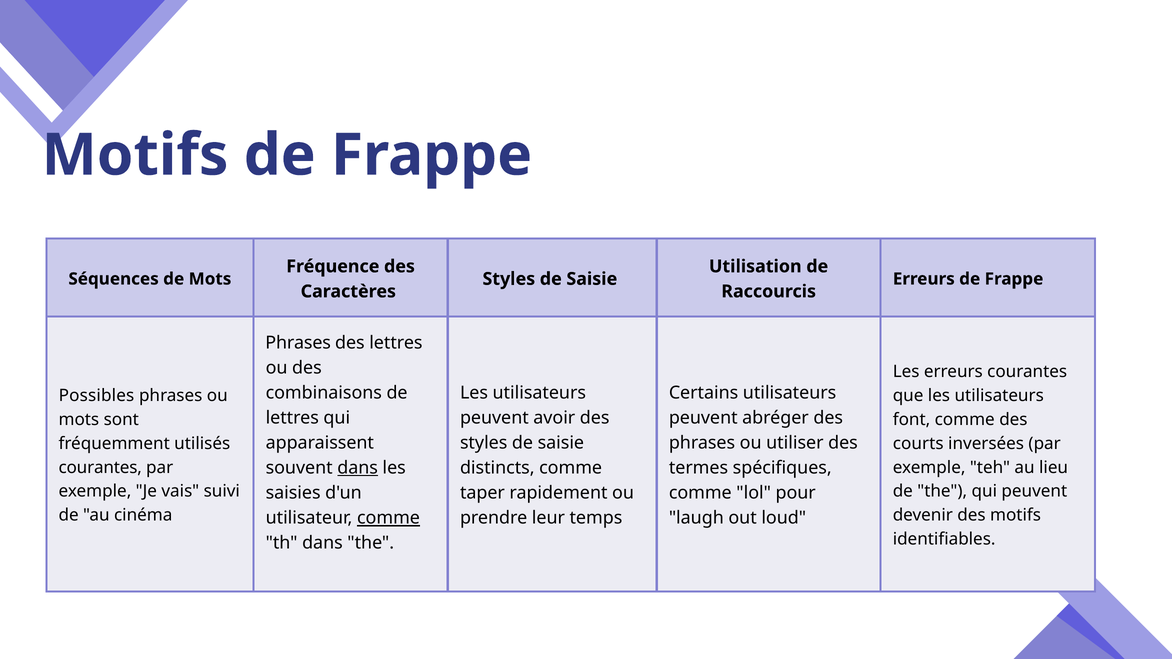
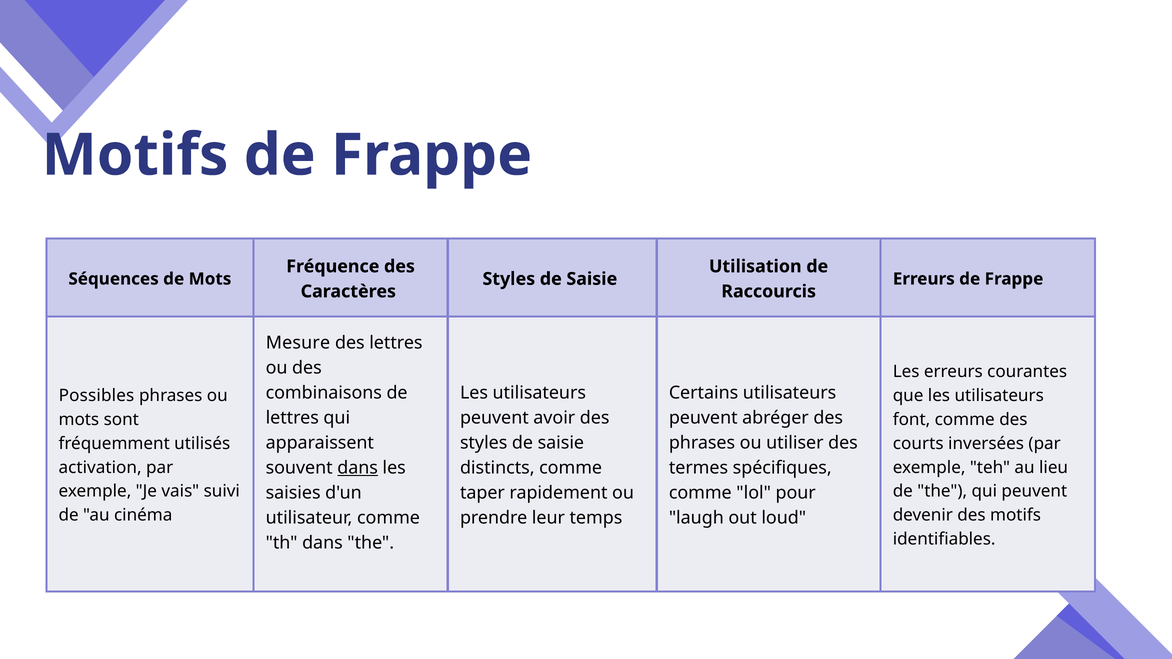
Phrases: Phrases -> Mesure (298, 343)
courantes: courantes -> activation (100, 468)
comme underline: present -> none (388, 518)
